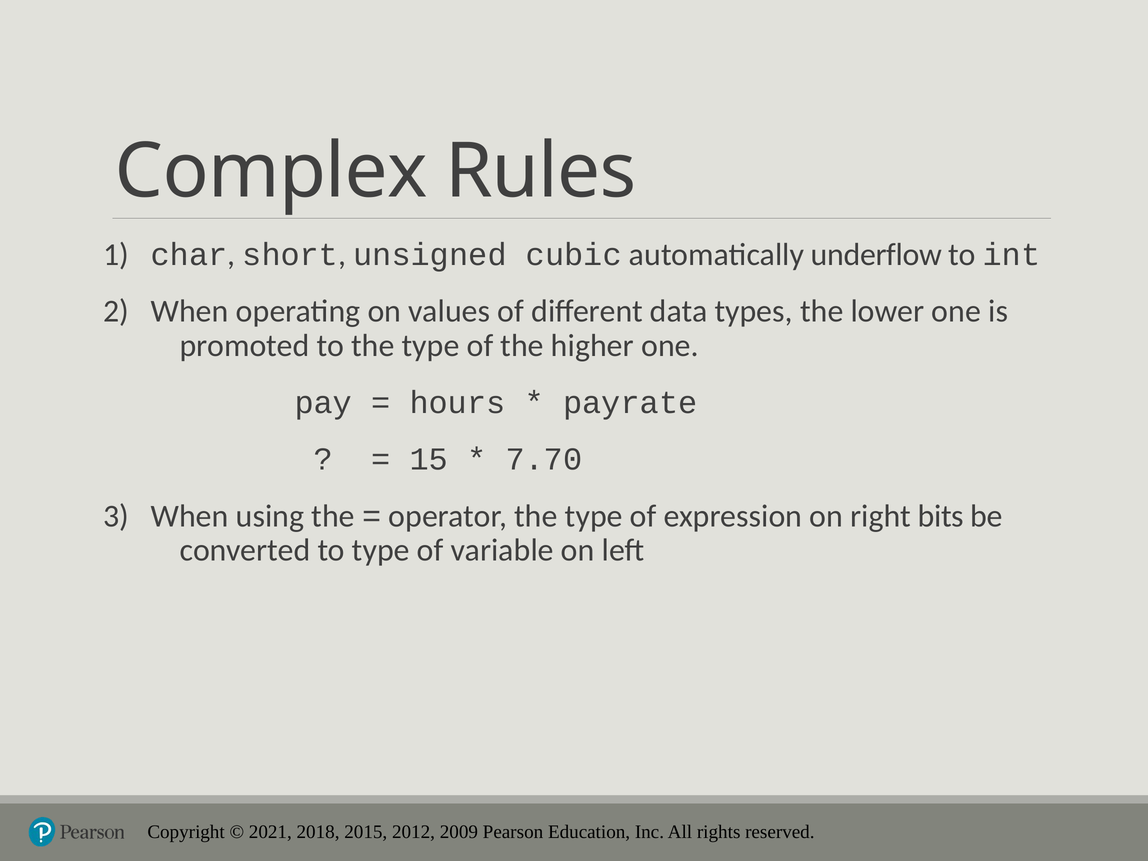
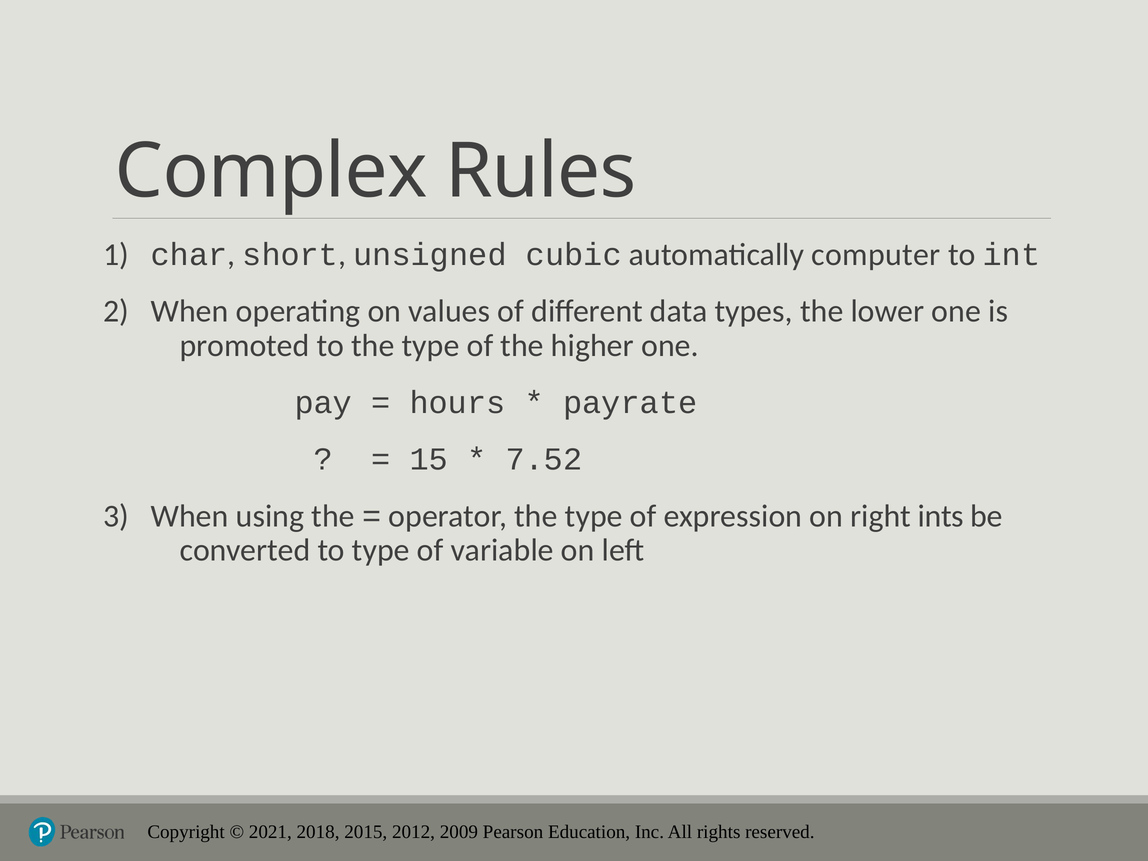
underflow: underflow -> computer (876, 255)
7.70: 7.70 -> 7.52 (544, 459)
bits: bits -> ints (941, 516)
